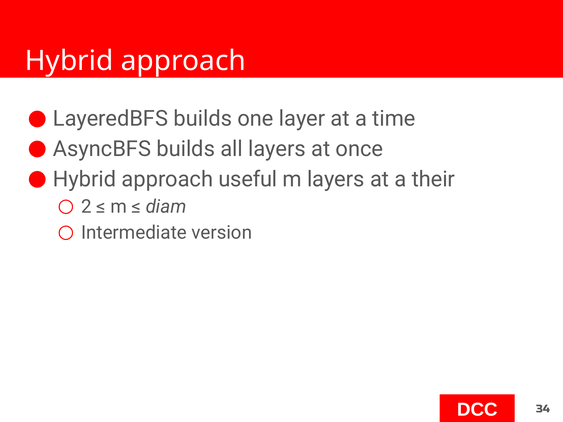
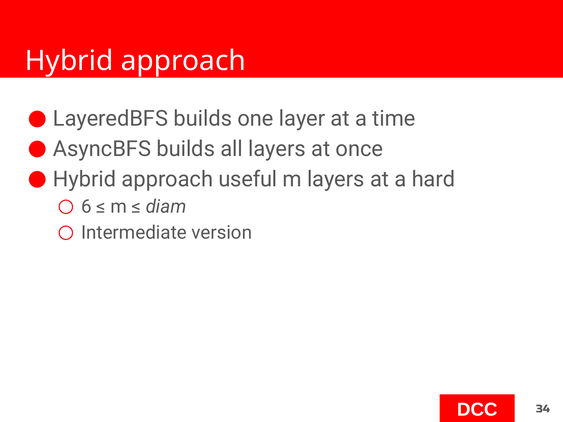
their: their -> hard (433, 179)
2: 2 -> 6 (86, 207)
